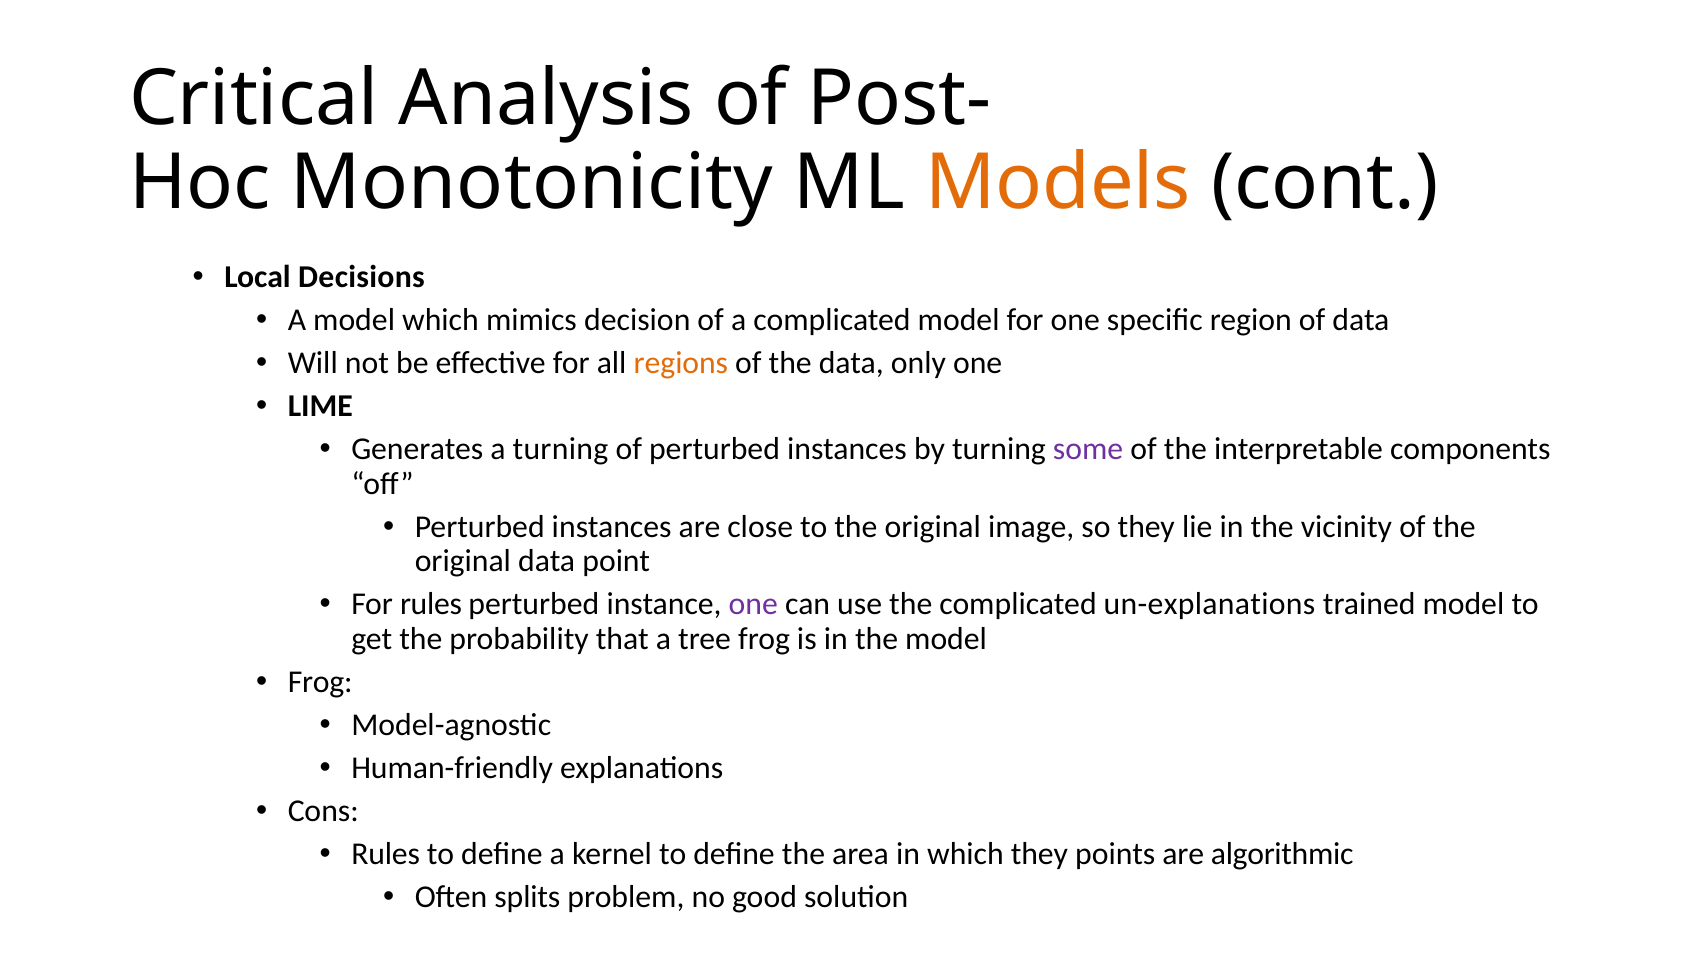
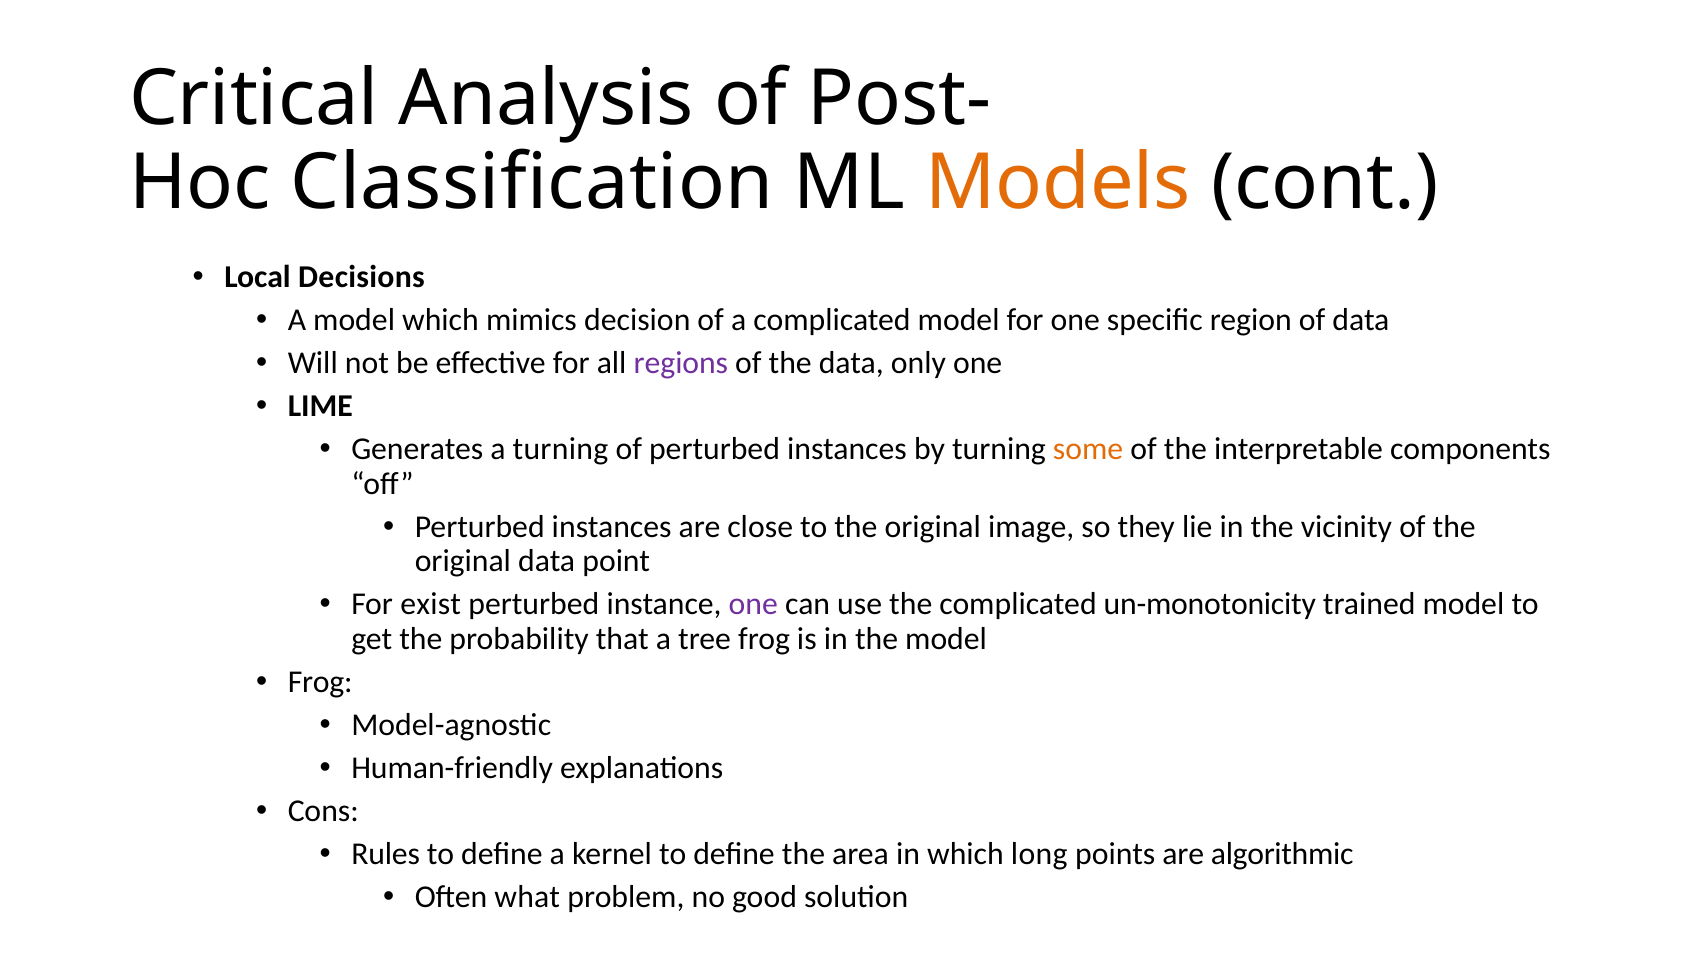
Monotonicity: Monotonicity -> Classification (532, 182)
regions colour: orange -> purple (681, 363)
some colour: purple -> orange (1088, 449)
For rules: rules -> exist (431, 604)
un-explanations: un-explanations -> un-monotonicity (1210, 604)
which they: they -> long (1039, 854)
splits: splits -> what (527, 897)
